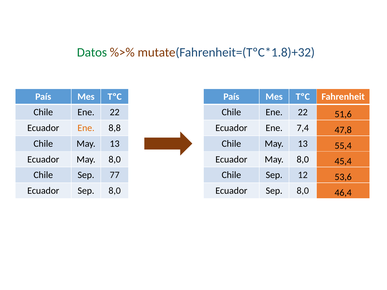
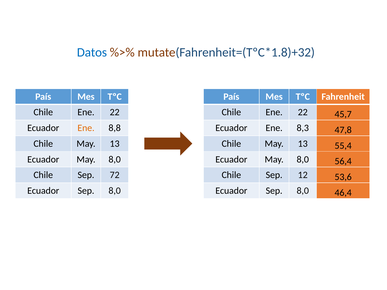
Datos colour: green -> blue (92, 53)
51,6: 51,6 -> 45,7 (343, 114)
7,4: 7,4 -> 8,3 (303, 128)
45,4: 45,4 -> 56,4 (343, 161)
77: 77 -> 72 (115, 175)
